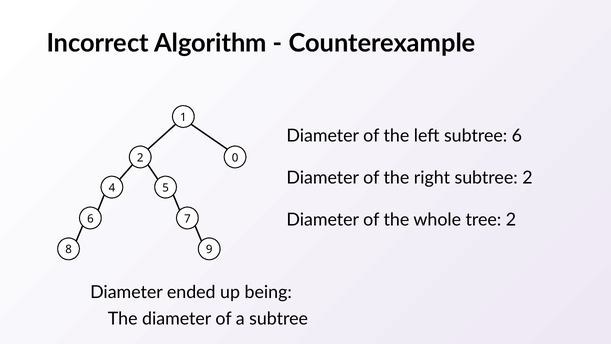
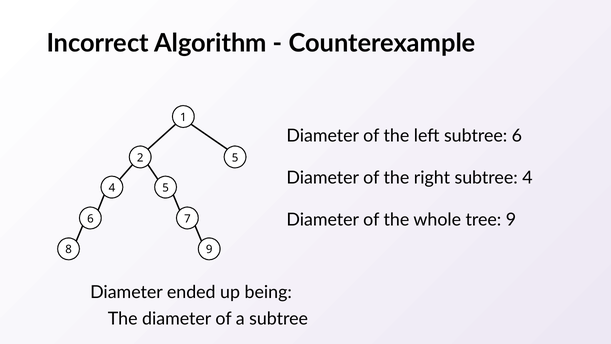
2 0: 0 -> 5 (235, 158)
subtree 2: 2 -> 4 (527, 178)
tree 2: 2 -> 9 (511, 220)
